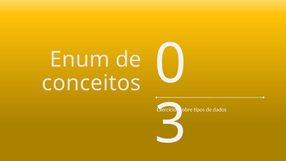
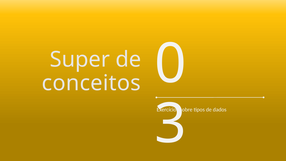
Enum: Enum -> Super (80, 59)
